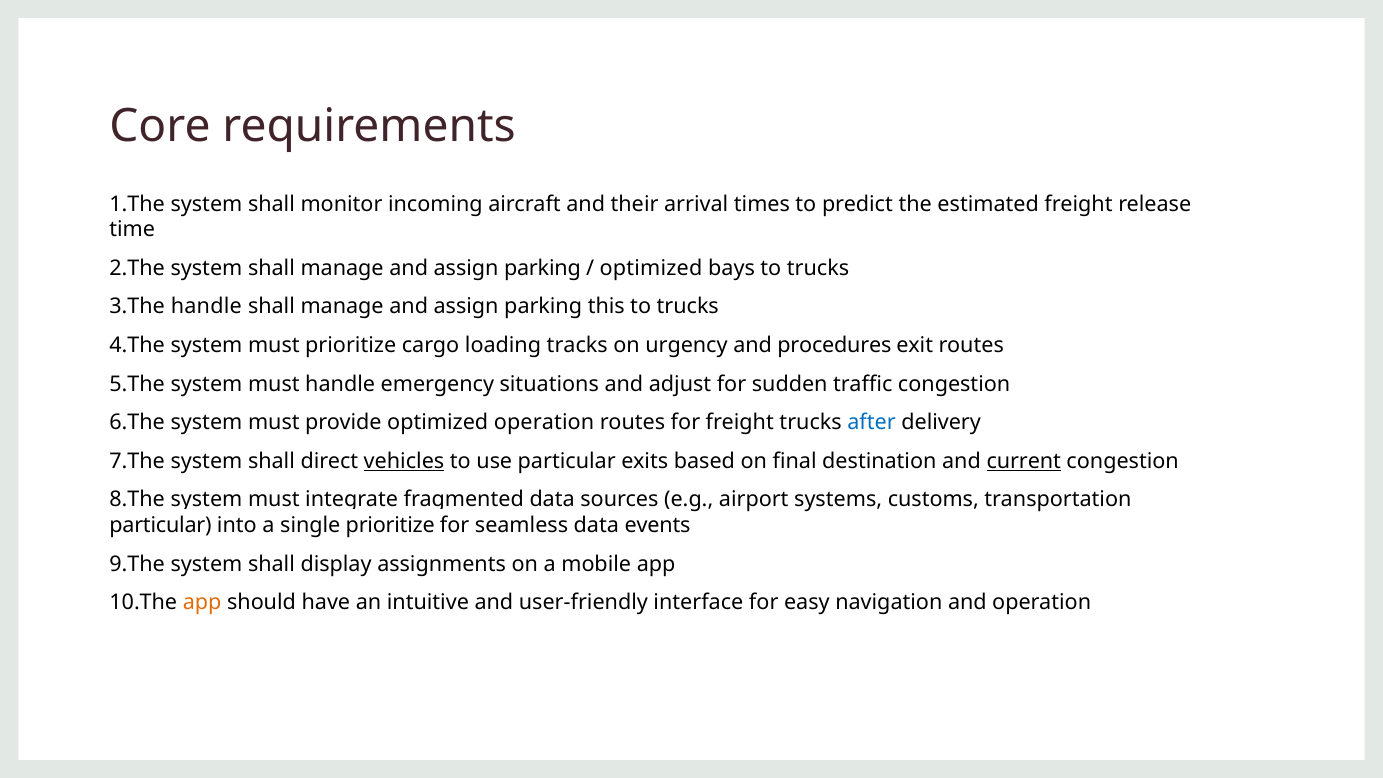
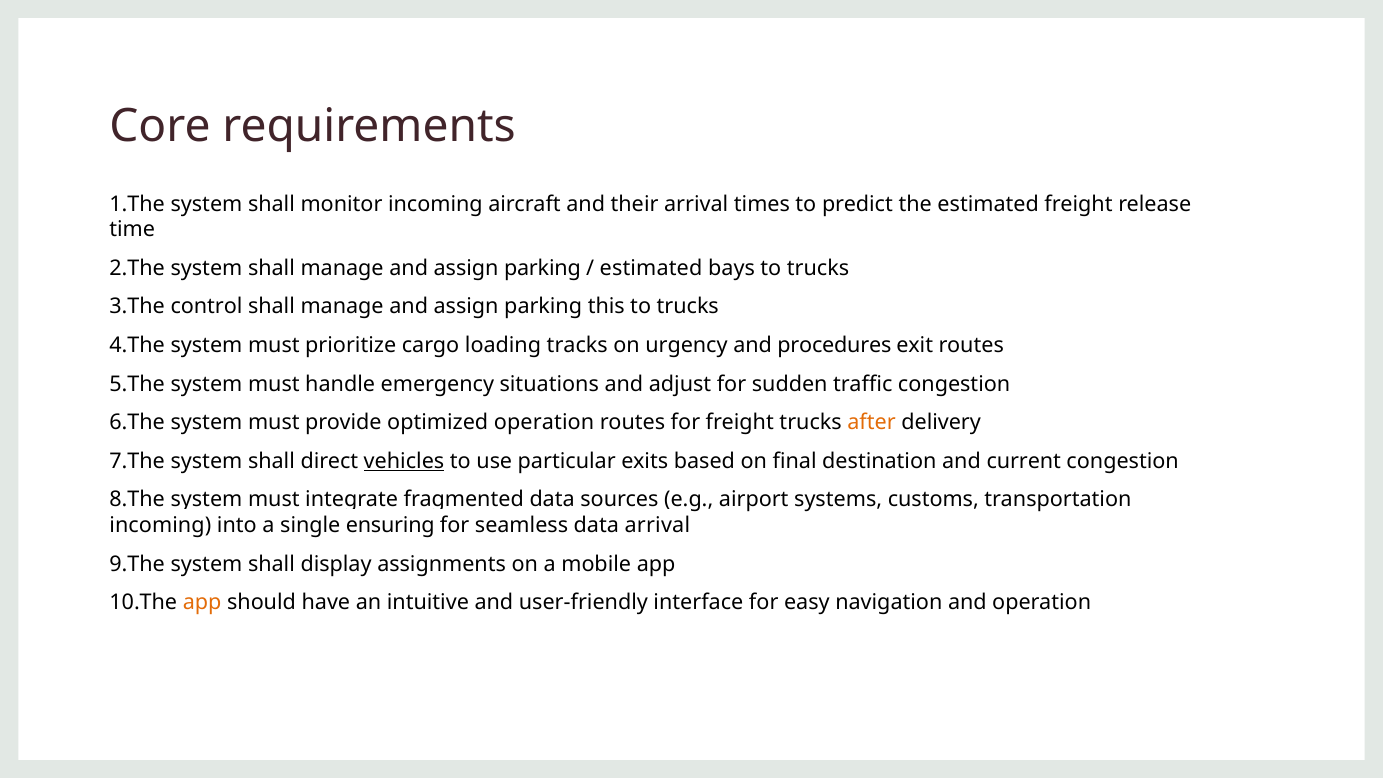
optimized: optimized -> estimated (651, 268)
handle: handle -> control (206, 307)
after colour: blue -> orange (872, 422)
current underline: present -> none (1024, 461)
particular: particular -> incoming (160, 525)
single prioritize: prioritize -> ensuring (390, 525)
data events: events -> arrival (657, 525)
